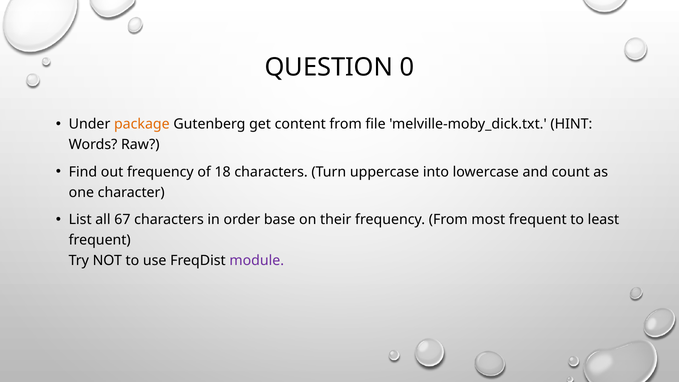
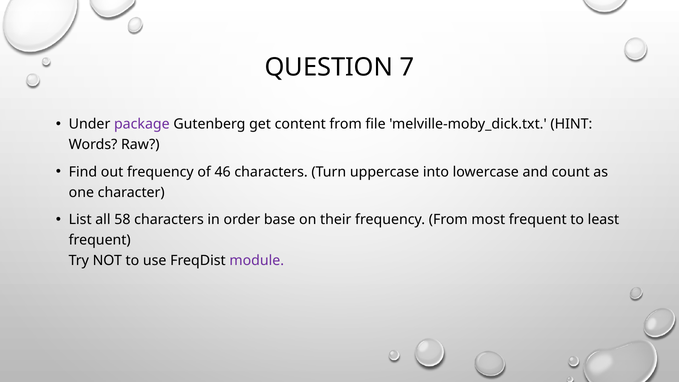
0: 0 -> 7 (407, 67)
package colour: orange -> purple (142, 124)
18: 18 -> 46 (223, 172)
67: 67 -> 58 (122, 220)
